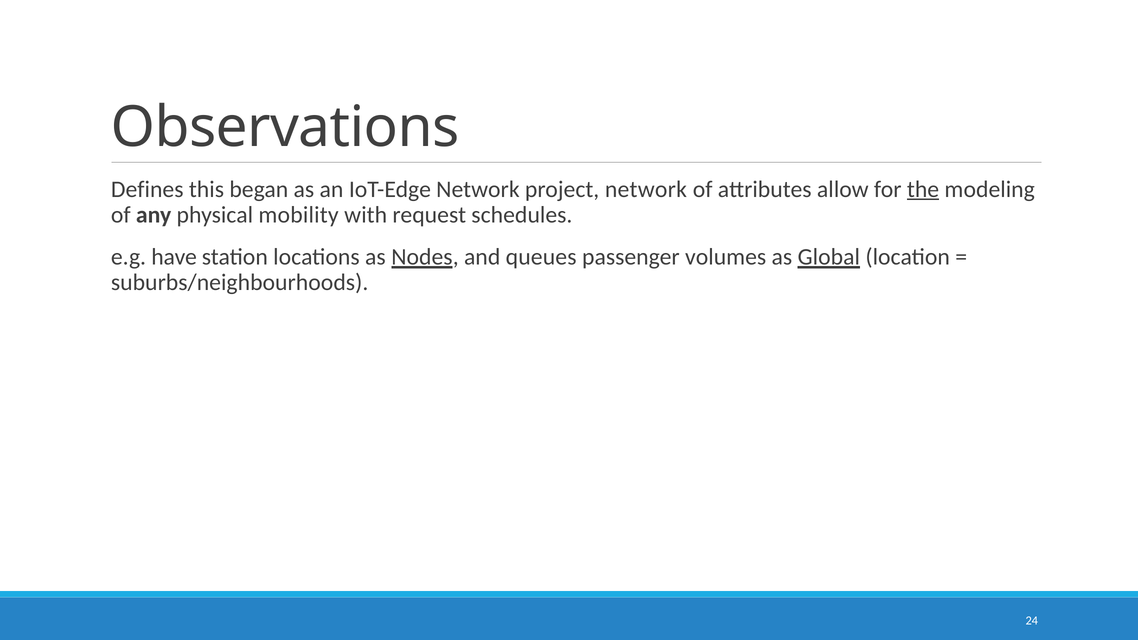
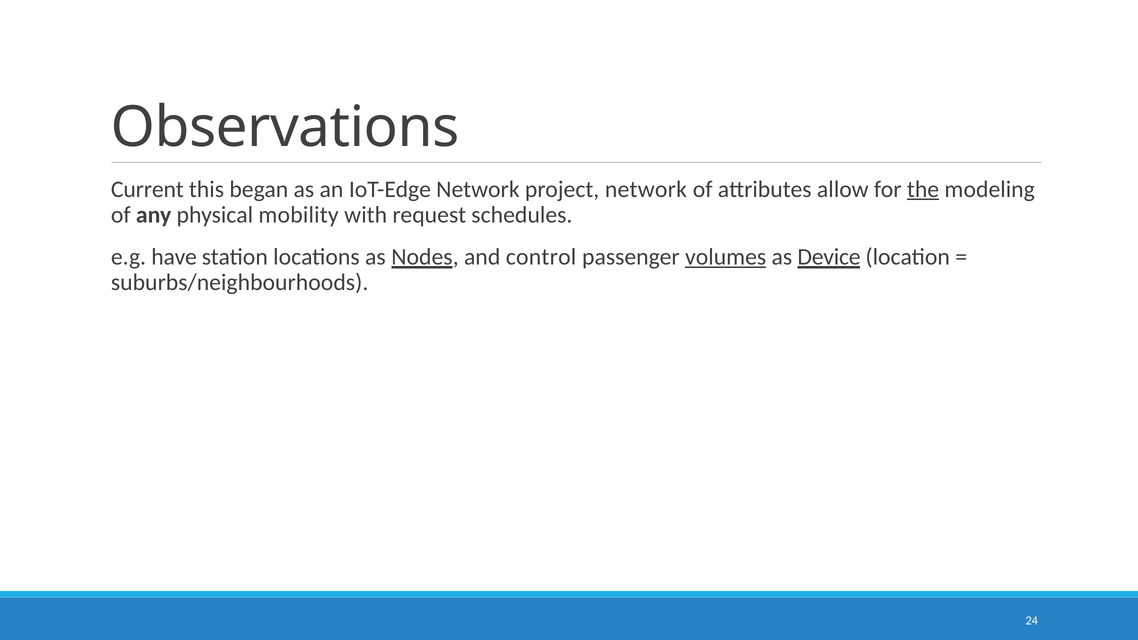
Defines: Defines -> Current (147, 189)
queues: queues -> control (541, 257)
volumes underline: none -> present (726, 257)
Global: Global -> Device (829, 257)
